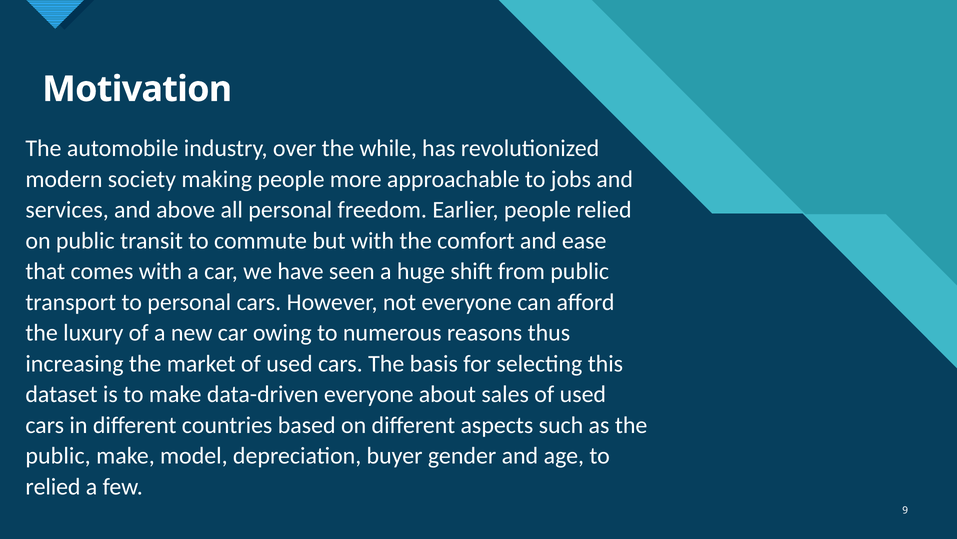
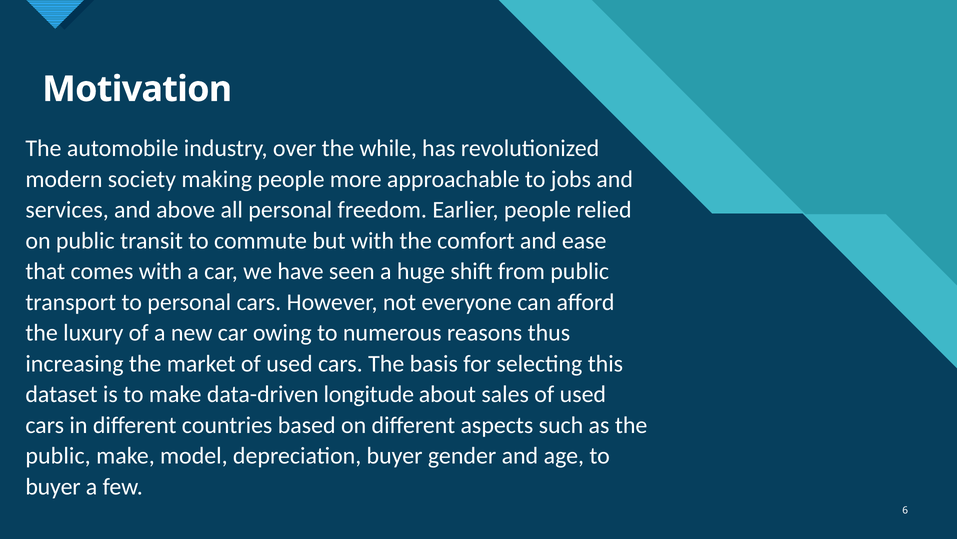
data-driven everyone: everyone -> longitude (369, 394)
relied: relied -> buyer (53, 486)
9: 9 -> 6 (905, 510)
